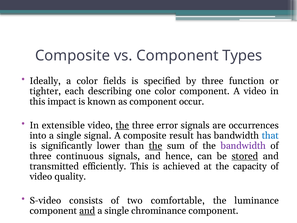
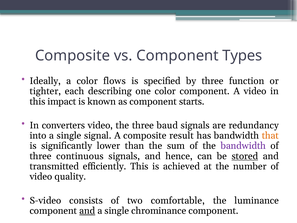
fields: fields -> flows (115, 81)
occur: occur -> starts (192, 101)
extensible: extensible -> converters (63, 125)
the underline: present -> none (122, 125)
error: error -> baud (167, 125)
occurrences: occurrences -> redundancy (254, 125)
that colour: blue -> orange (270, 135)
the underline: present -> none (156, 146)
capacity: capacity -> number (250, 166)
